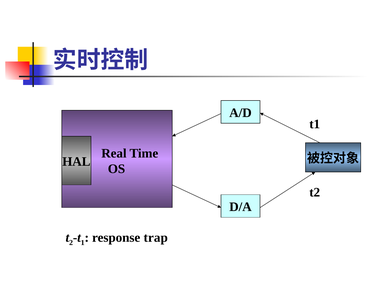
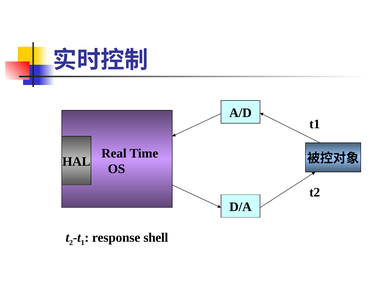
trap: trap -> shell (156, 238)
